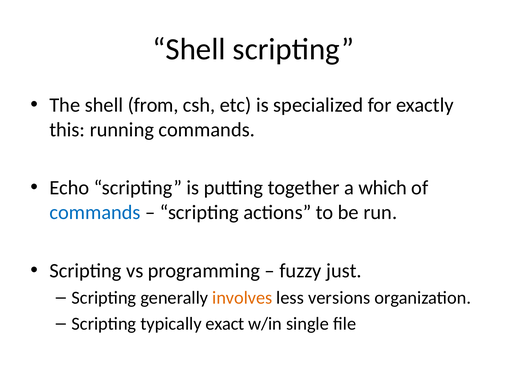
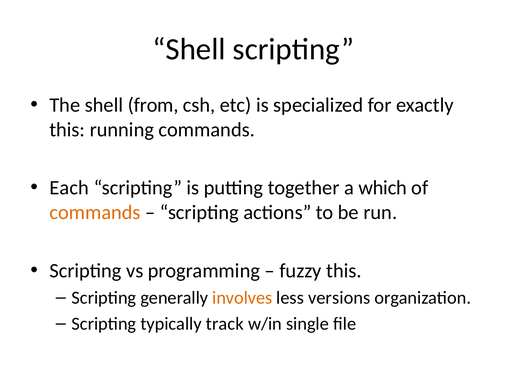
Echo: Echo -> Each (69, 187)
commands colour: blue -> orange (95, 212)
fuzzy just: just -> this (344, 270)
exact: exact -> track (225, 323)
